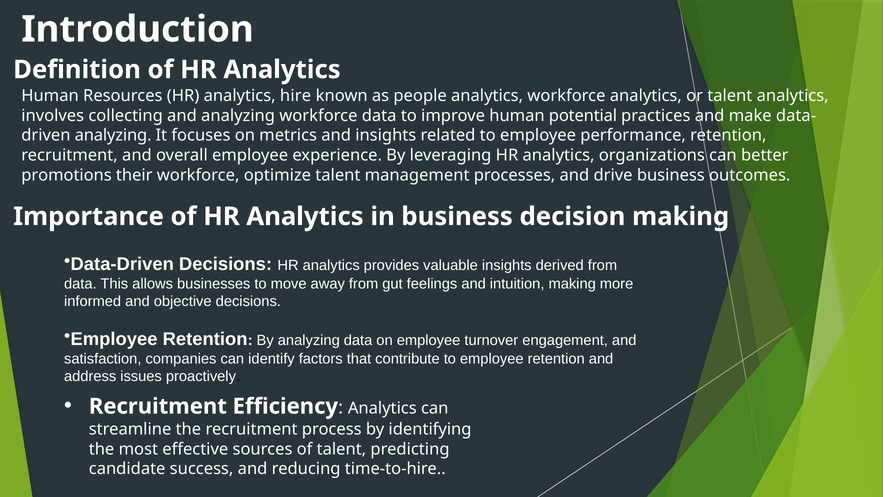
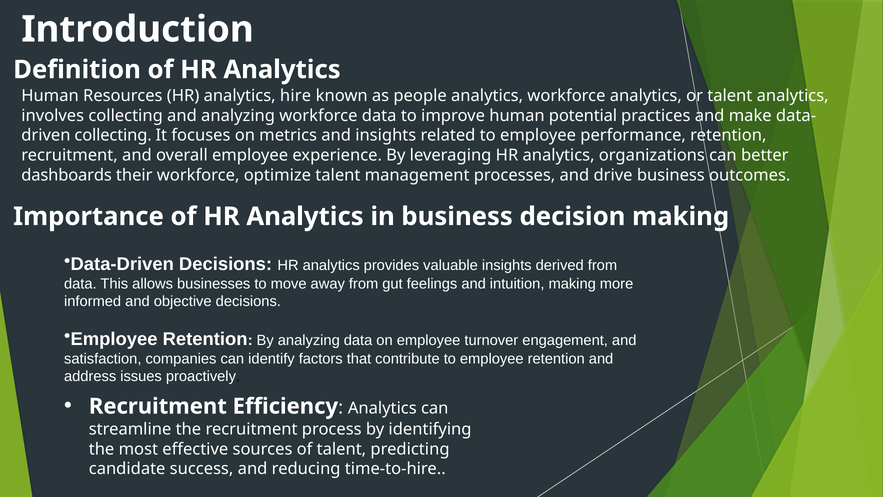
analyzing: analyzing -> collecting (113, 135)
promotions: promotions -> dashboards (67, 175)
